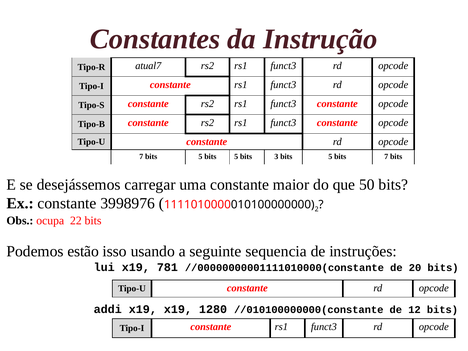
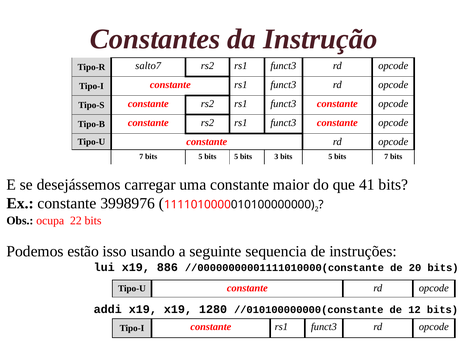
atual7: atual7 -> salto7 (148, 66)
50: 50 -> 41 (367, 185)
781: 781 -> 886 (167, 267)
